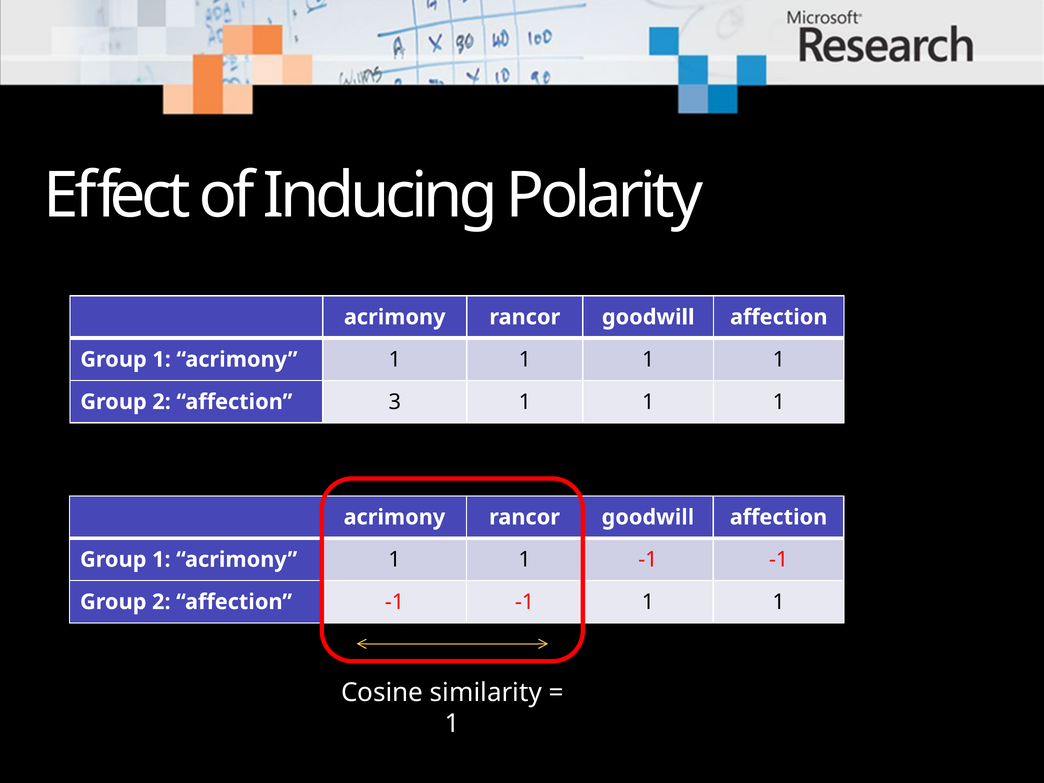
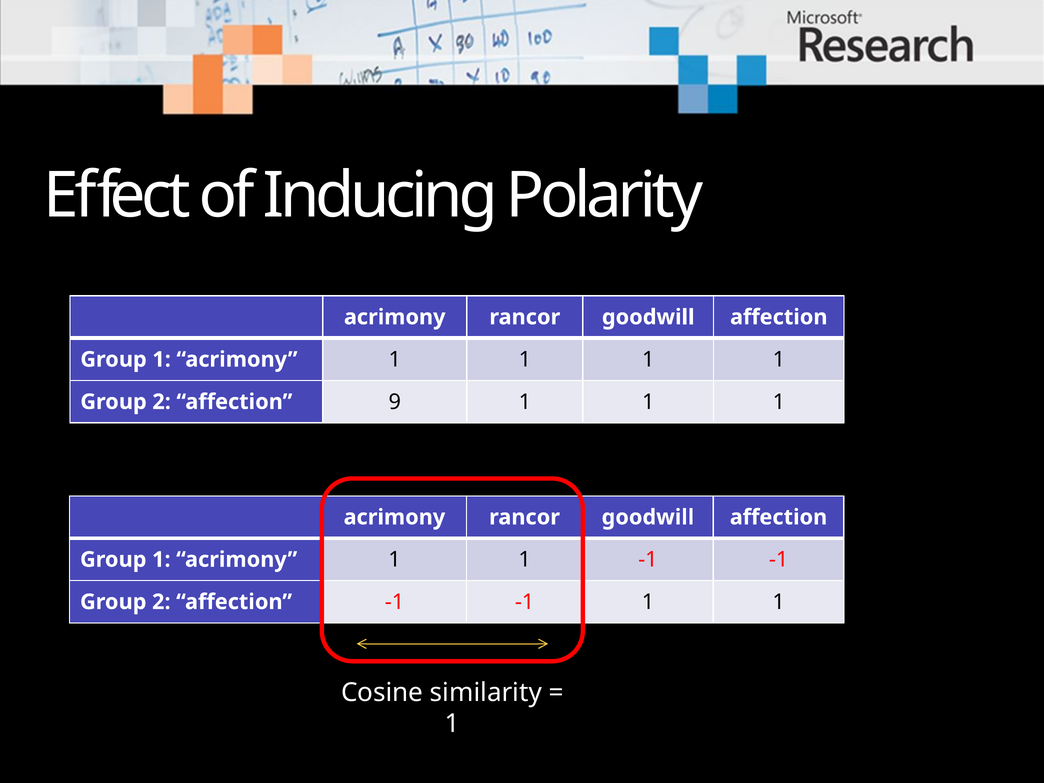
3: 3 -> 9 (395, 402)
